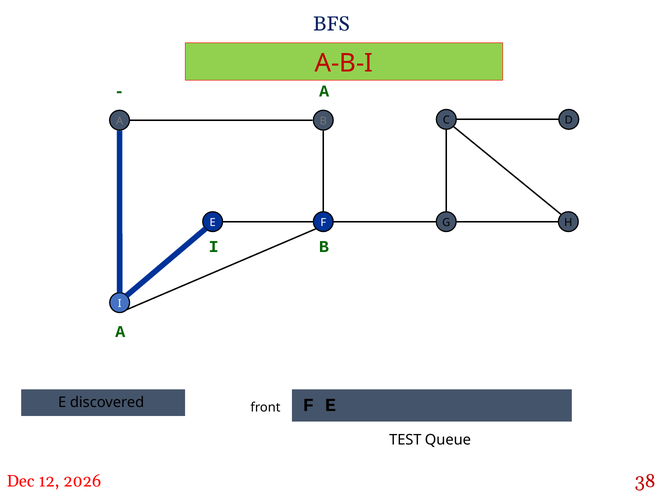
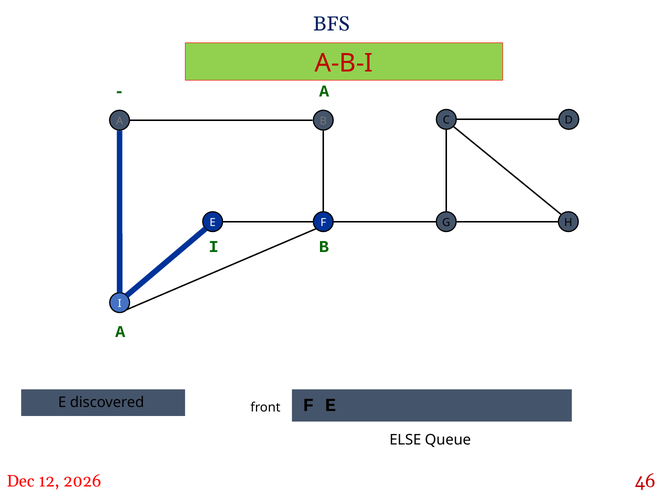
TEST: TEST -> ELSE (405, 440)
38: 38 -> 46 (645, 481)
